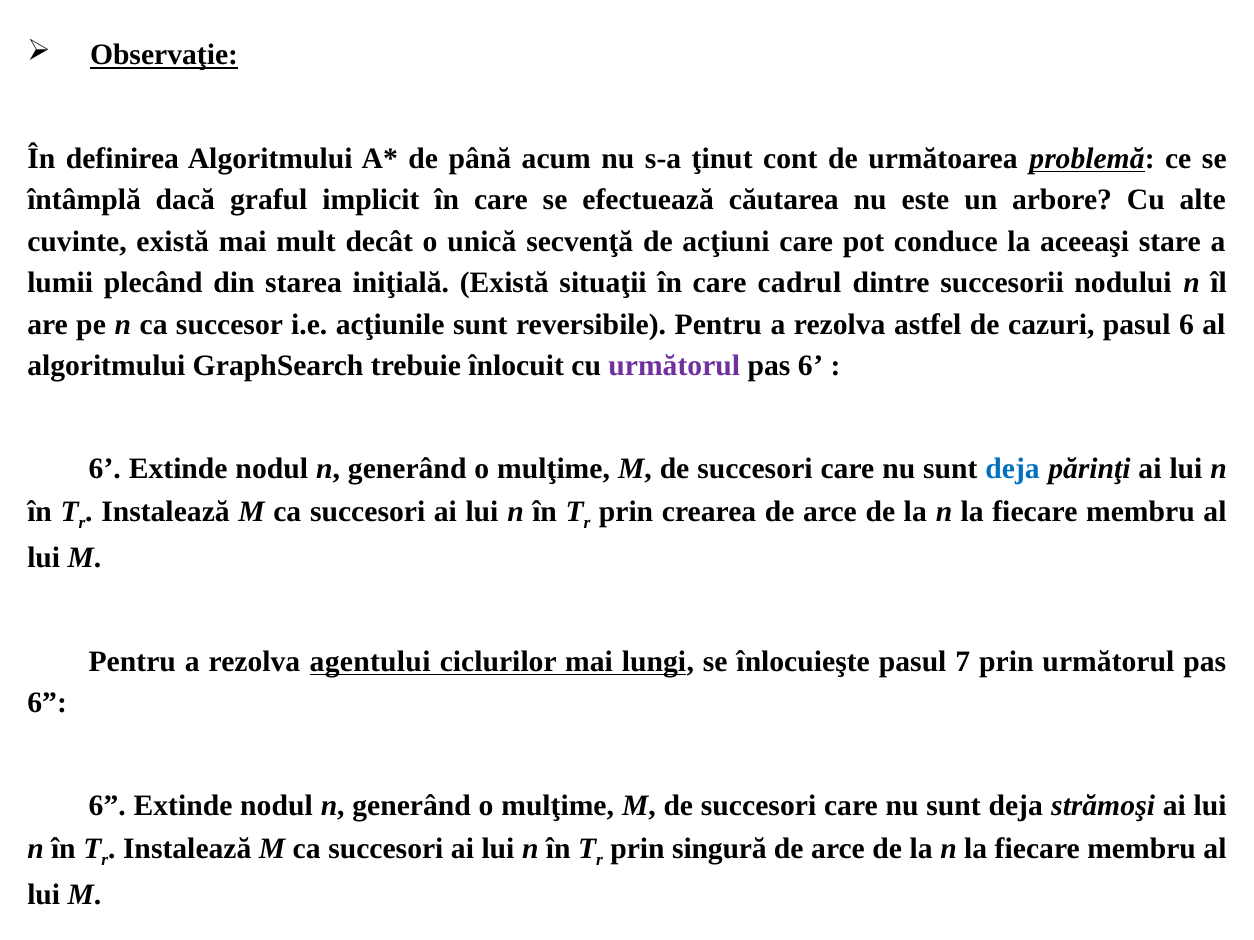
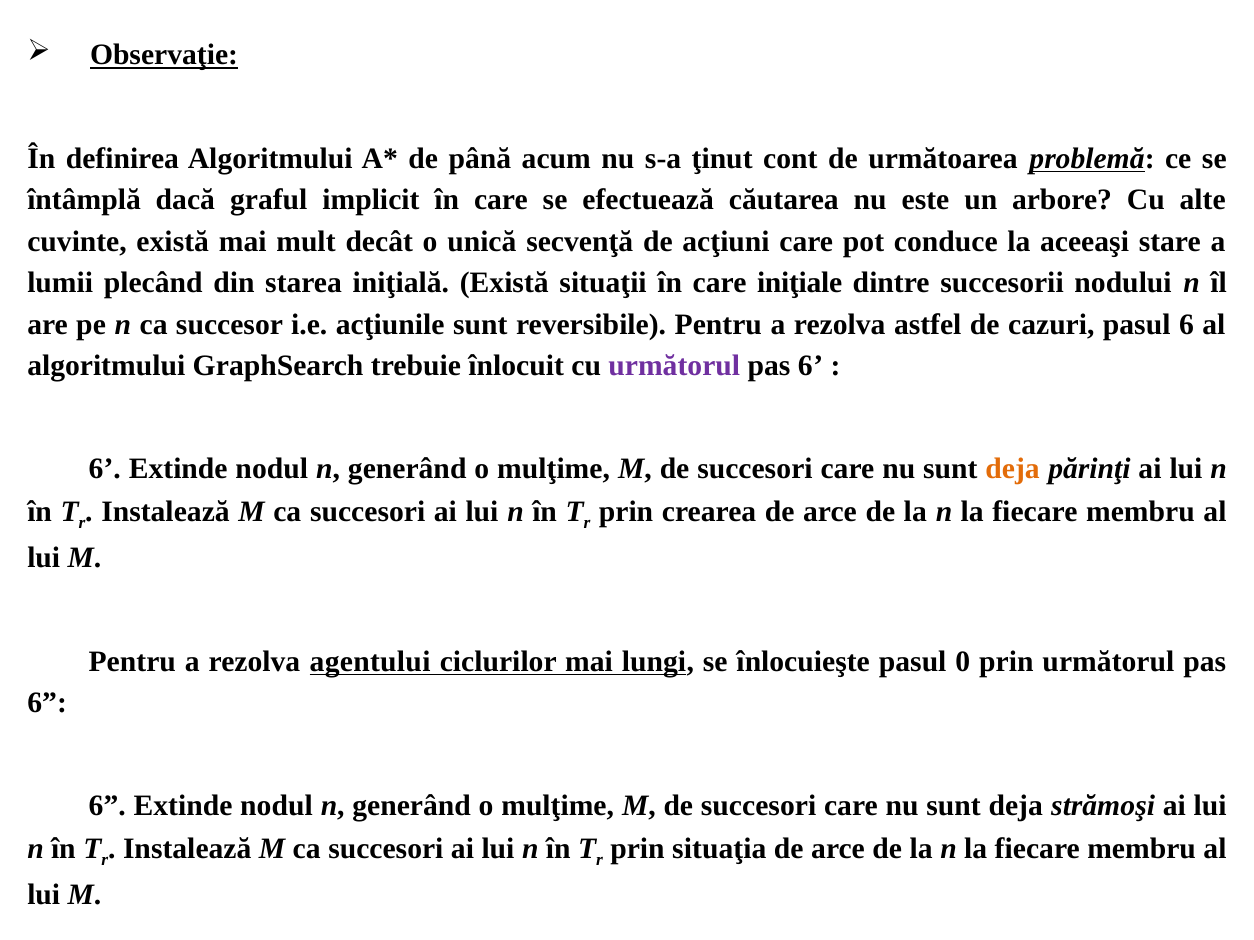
cadrul: cadrul -> iniţiale (800, 283)
deja colour: blue -> orange (1013, 469)
7: 7 -> 0 (963, 662)
singură: singură -> situaţia (719, 849)
